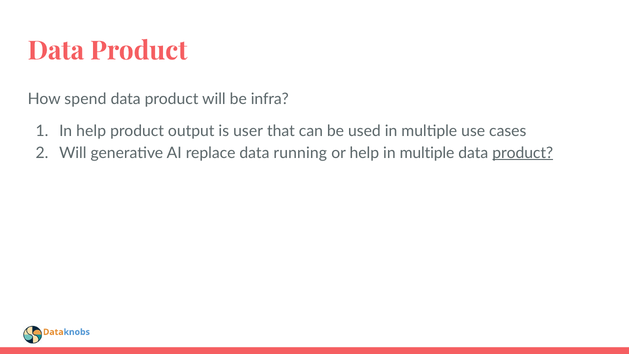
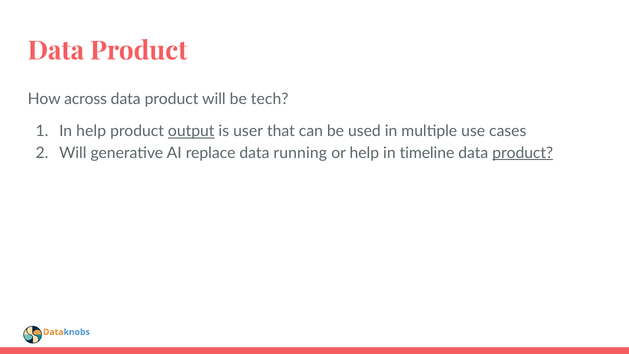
spend: spend -> across (86, 99)
infra: infra -> tech (270, 99)
output underline: none -> present (191, 131)
help in multiple: multiple -> timeline (427, 153)
